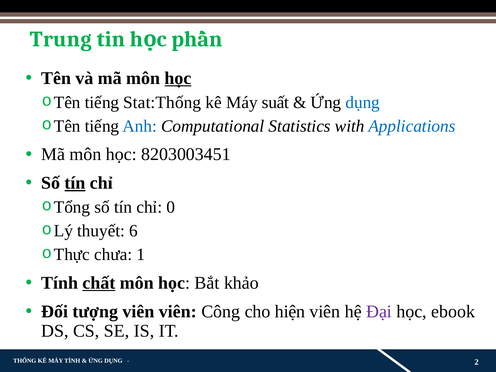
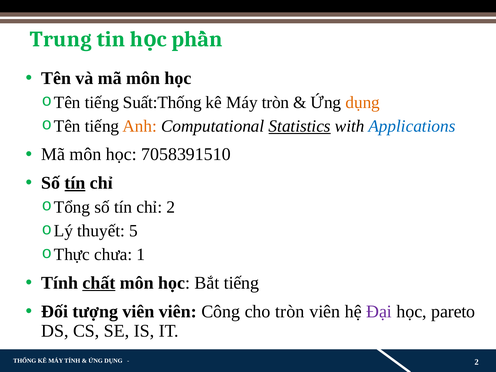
học underline: present -> none (178, 78)
Stat:Thống: Stat:Thống -> Suất:Thống (162, 102)
Máy suất: suất -> tròn (275, 102)
dụng colour: blue -> orange (363, 102)
Anh colour: blue -> orange (140, 126)
Statistics underline: none -> present (300, 126)
8203003451: 8203003451 -> 7058391510 (186, 154)
chỉ 0: 0 -> 2 (171, 207)
6: 6 -> 5 (134, 231)
Bắt khảo: khảo -> tiếng (241, 283)
cho hiện: hiện -> tròn (290, 312)
ebook: ebook -> pareto (453, 312)
